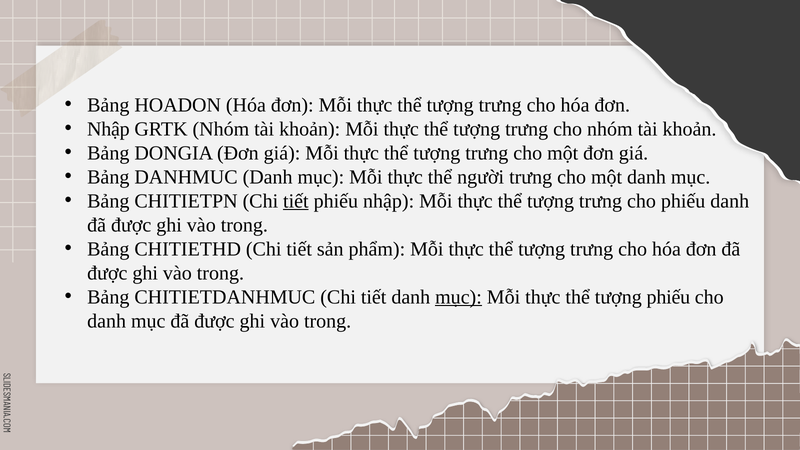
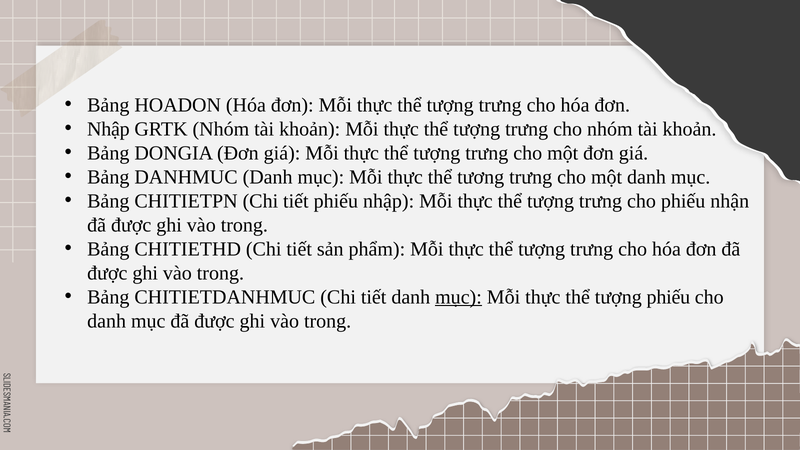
người: người -> tương (481, 177)
tiết underline: present -> none (296, 201)
phiếu danh: danh -> nhận (730, 201)
